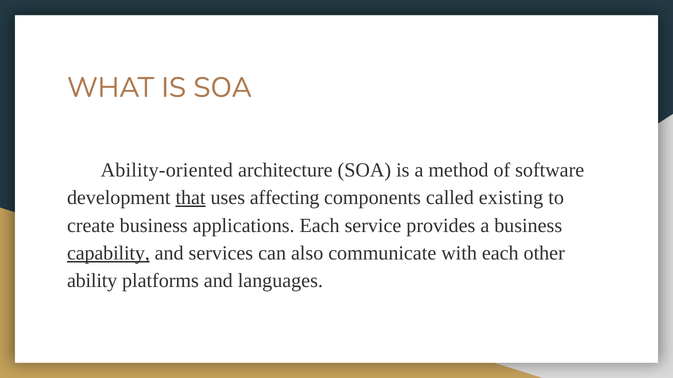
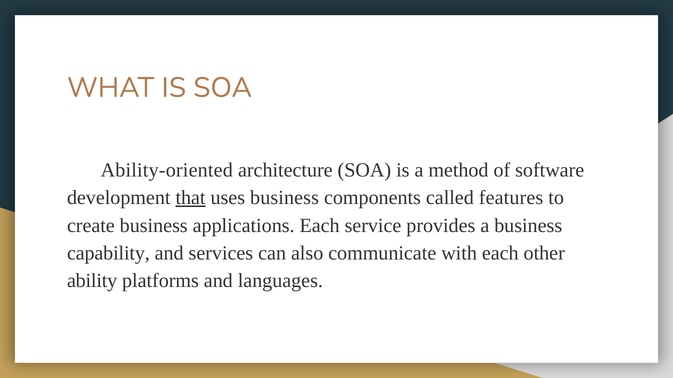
uses affecting: affecting -> business (285, 198)
existing: existing -> features (511, 198)
capability underline: present -> none (108, 253)
